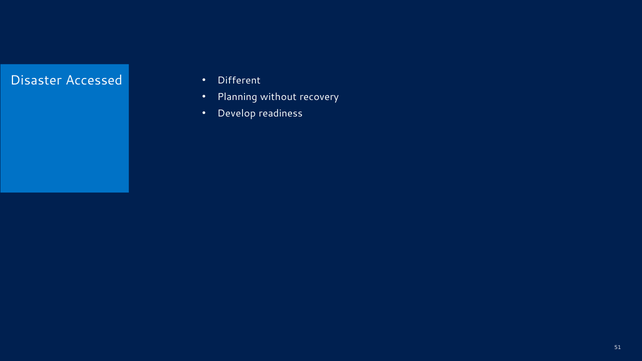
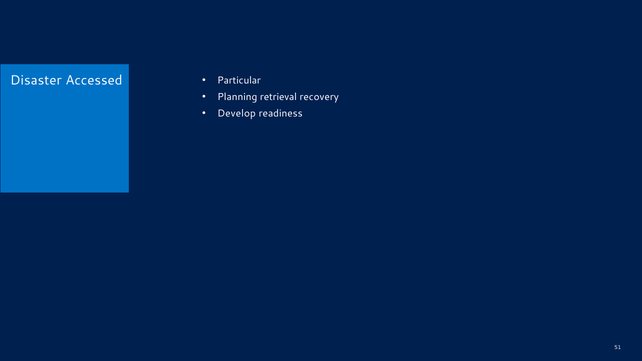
Different: Different -> Particular (239, 81)
without: without -> retrieval (278, 97)
